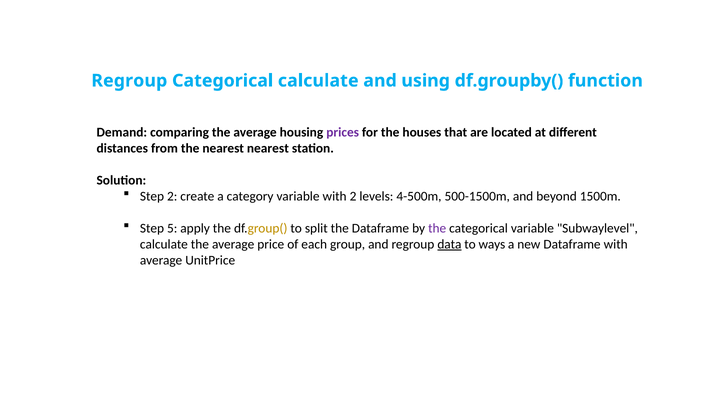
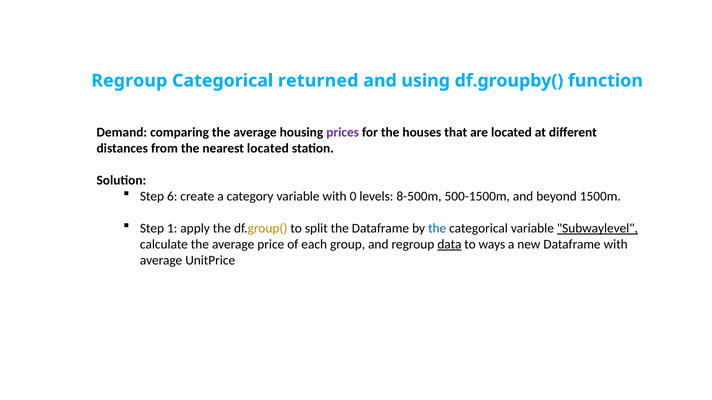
Categorical calculate: calculate -> returned (318, 81)
nearest nearest: nearest -> located (268, 148)
Step 2: 2 -> 6 (172, 196)
with 2: 2 -> 0 (353, 196)
4-500m: 4-500m -> 8-500m (419, 196)
5: 5 -> 1 (172, 229)
the colour: purple -> blue (437, 229)
Subwaylevel underline: none -> present (597, 229)
